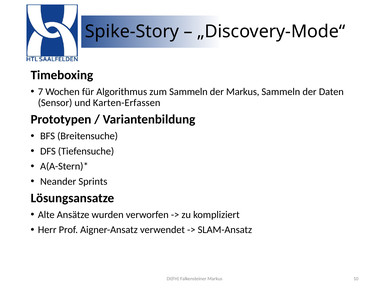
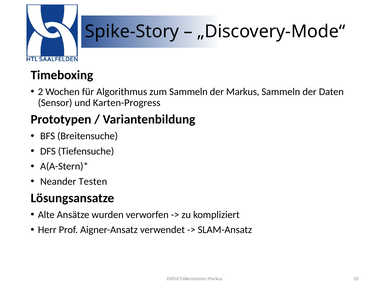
7: 7 -> 2 (41, 92)
Karten-Erfassen: Karten-Erfassen -> Karten-Progress (127, 103)
Sprints: Sprints -> Testen (93, 181)
